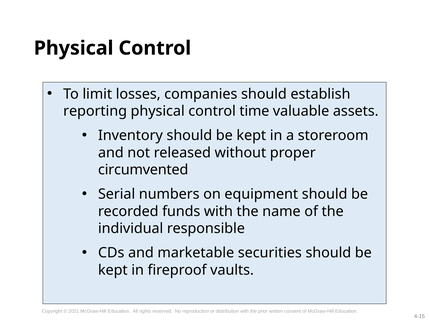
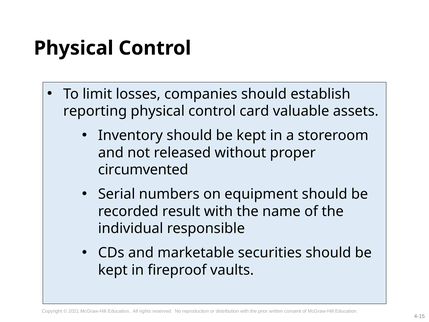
time: time -> card (254, 111)
funds: funds -> result (181, 211)
